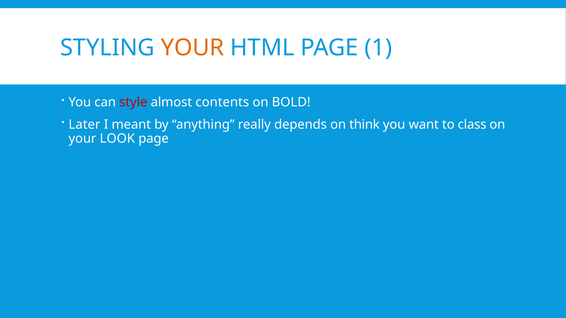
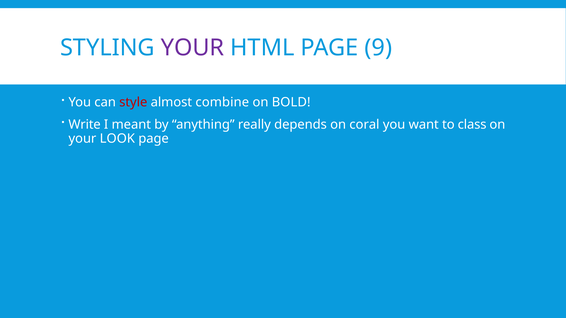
YOUR colour: orange -> purple (193, 48)
1: 1 -> 9 (378, 48)
contents: contents -> combine (222, 102)
Later: Later -> Write (85, 125)
think: think -> coral (364, 125)
